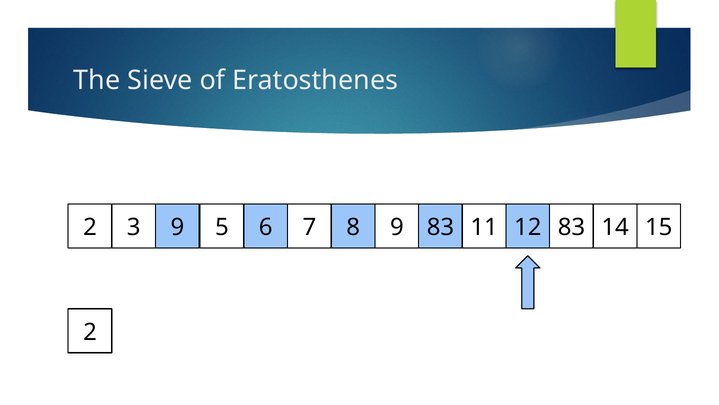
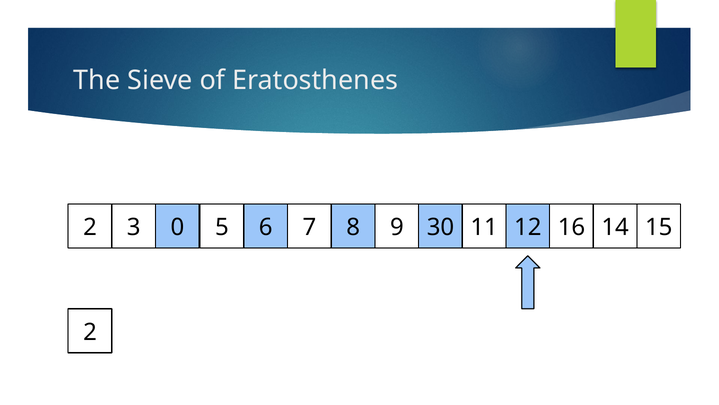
3 9: 9 -> 0 (177, 227)
9 83: 83 -> 30 (440, 227)
12 83: 83 -> 16 (571, 227)
